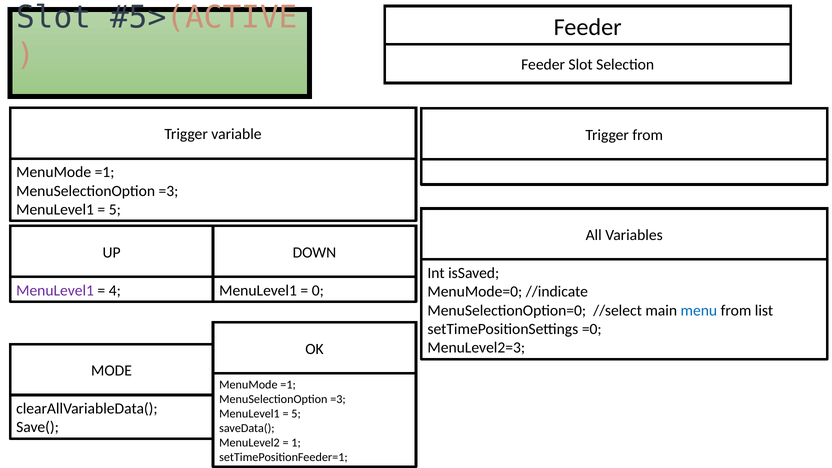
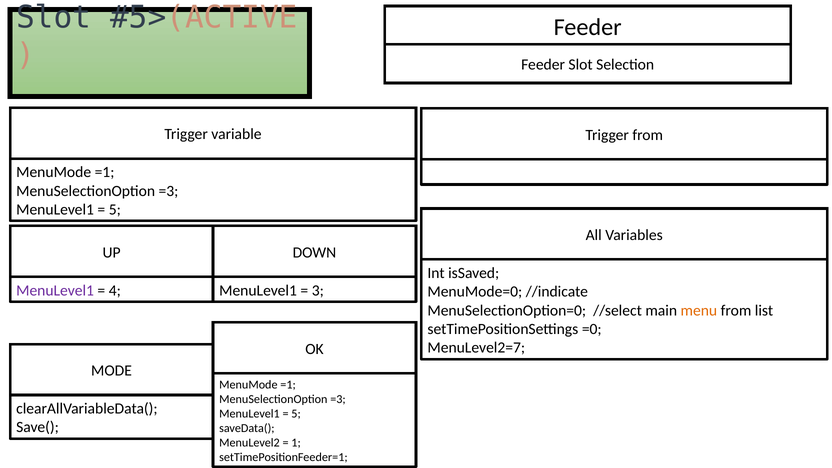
0: 0 -> 3 (318, 290)
menu colour: blue -> orange (699, 310)
MenuLevel2=3: MenuLevel2=3 -> MenuLevel2=7 (476, 348)
